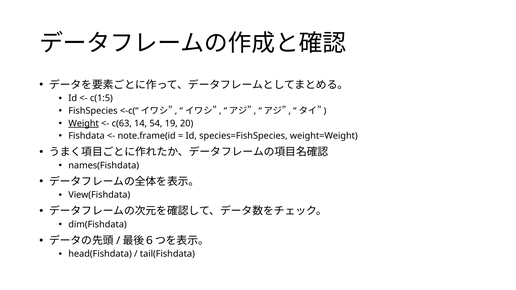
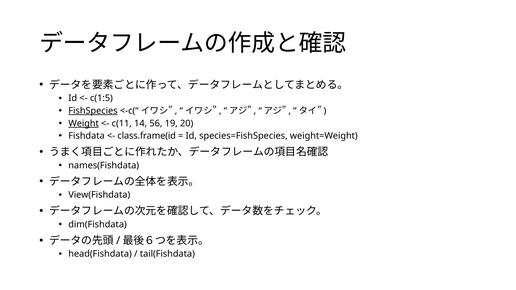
FishSpecies underline: none -> present (93, 111)
c(63: c(63 -> c(11 (122, 123)
54: 54 -> 56 (156, 123)
note.frame(id: note.frame(id -> class.frame(id (147, 136)
